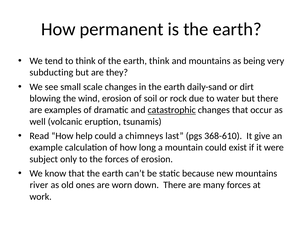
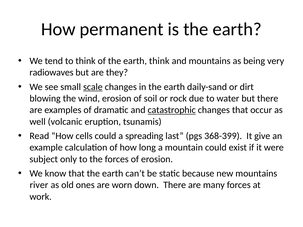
subducting: subducting -> radiowaves (51, 73)
scale underline: none -> present (93, 87)
help: help -> cells (84, 136)
chimneys: chimneys -> spreading (144, 136)
368-610: 368-610 -> 368-399 (223, 136)
